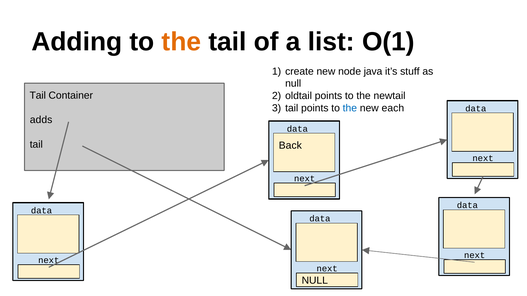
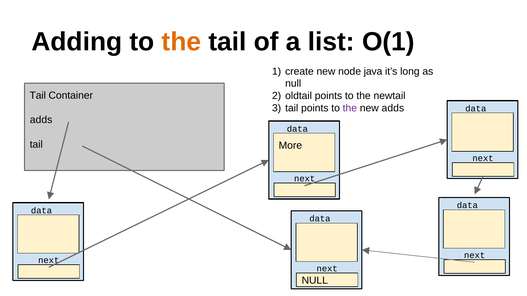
stuff: stuff -> long (410, 71)
the colour: blue -> purple (350, 108)
new each: each -> adds (393, 108)
Back: Back -> More (290, 146)
